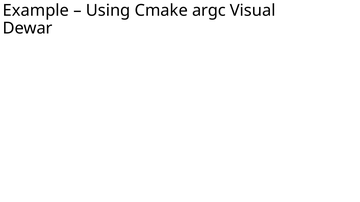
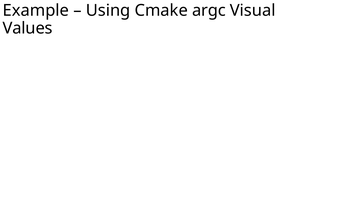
Dewar: Dewar -> Values (28, 28)
